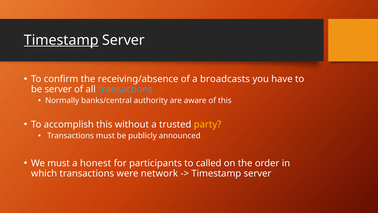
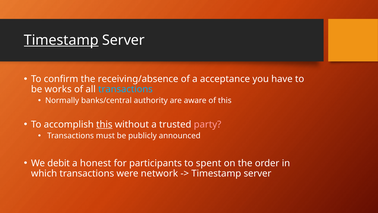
broadcasts: broadcasts -> acceptance (225, 79)
be server: server -> works (58, 89)
this underline: none -> present (104, 124)
party colour: yellow -> pink (208, 124)
We must: must -> debit (59, 163)
called: called -> spent (209, 163)
